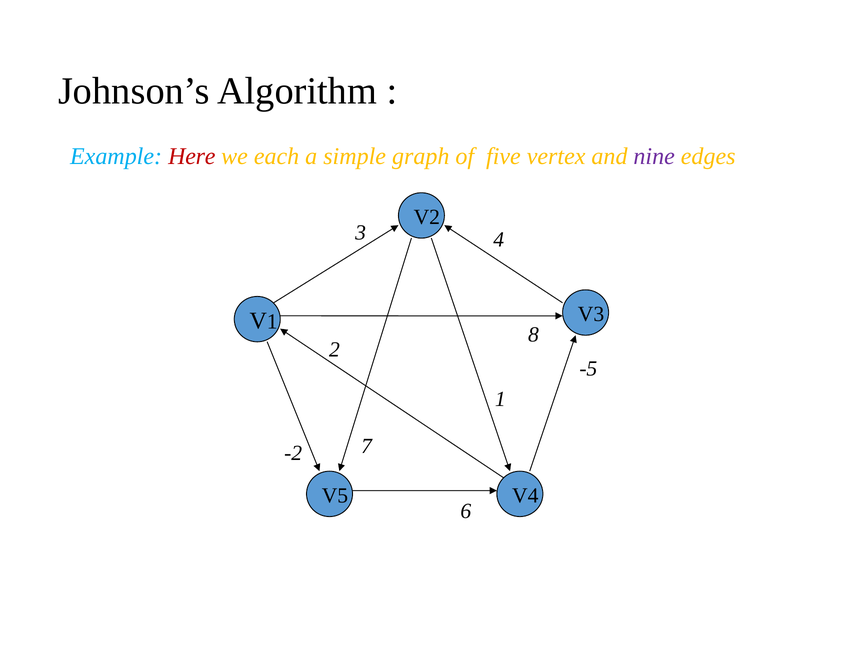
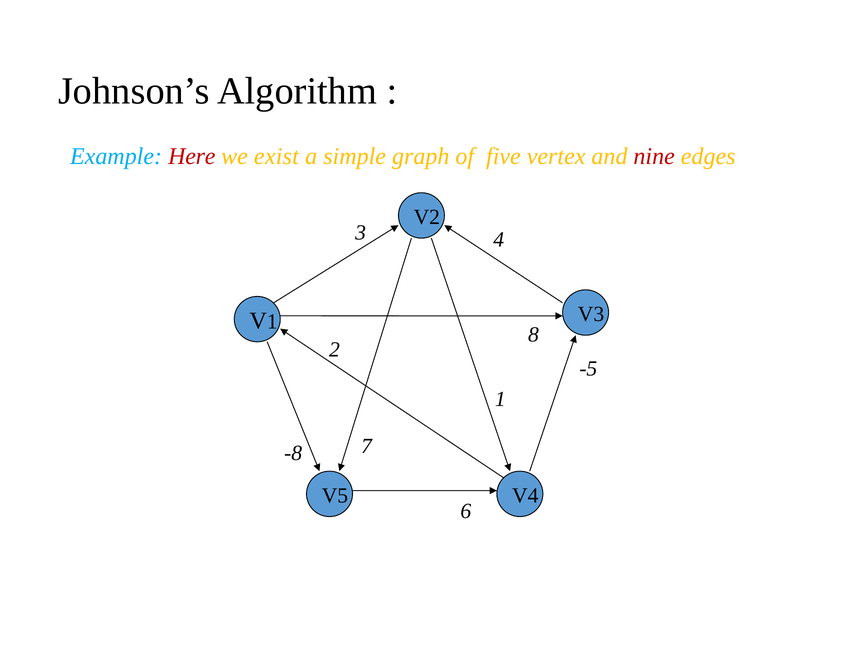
each: each -> exist (276, 156)
nine colour: purple -> red (654, 156)
-2: -2 -> -8 (293, 453)
